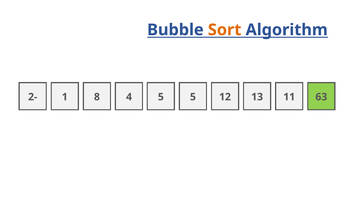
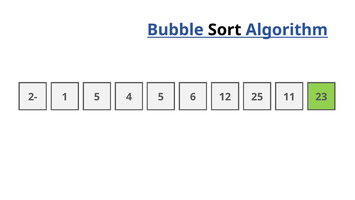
Sort colour: orange -> black (225, 30)
1 8: 8 -> 5 (97, 97)
5 5: 5 -> 6 (193, 97)
13: 13 -> 25 (257, 97)
63: 63 -> 23 (321, 97)
